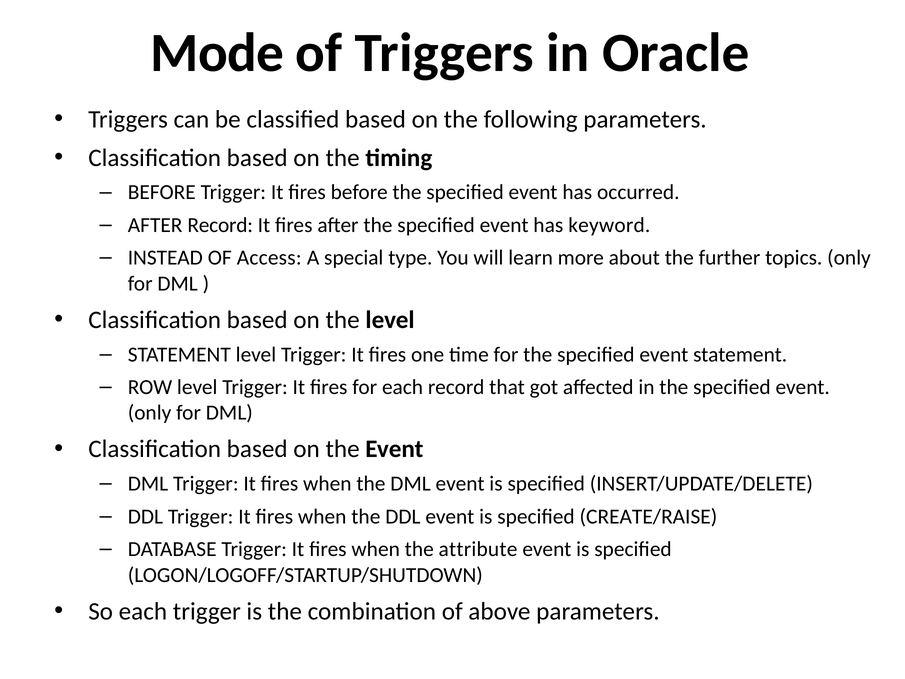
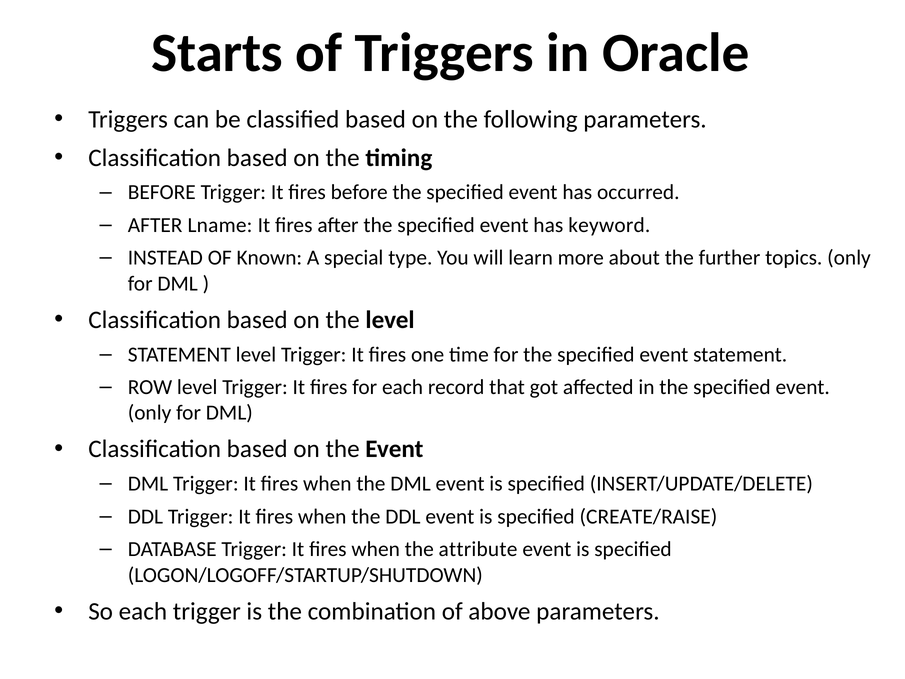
Mode: Mode -> Starts (217, 53)
AFTER Record: Record -> Lname (220, 225)
Access: Access -> Known (269, 258)
